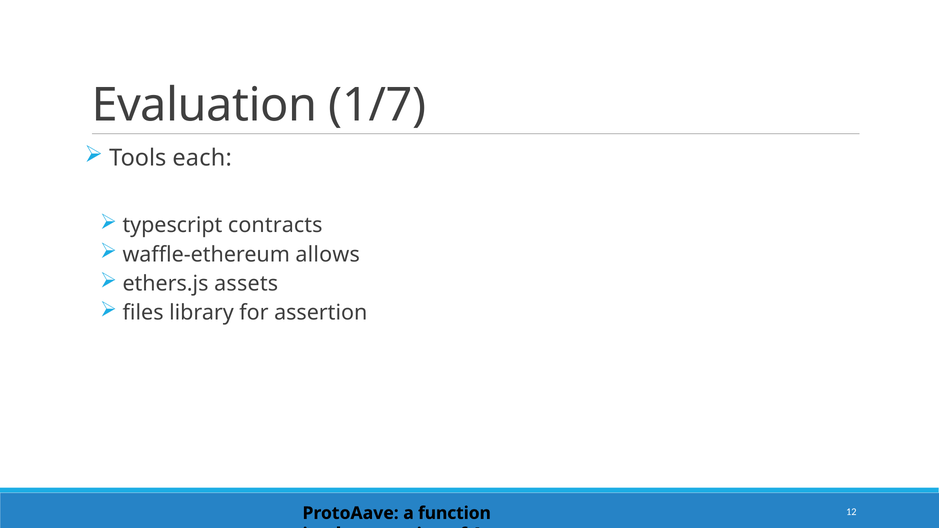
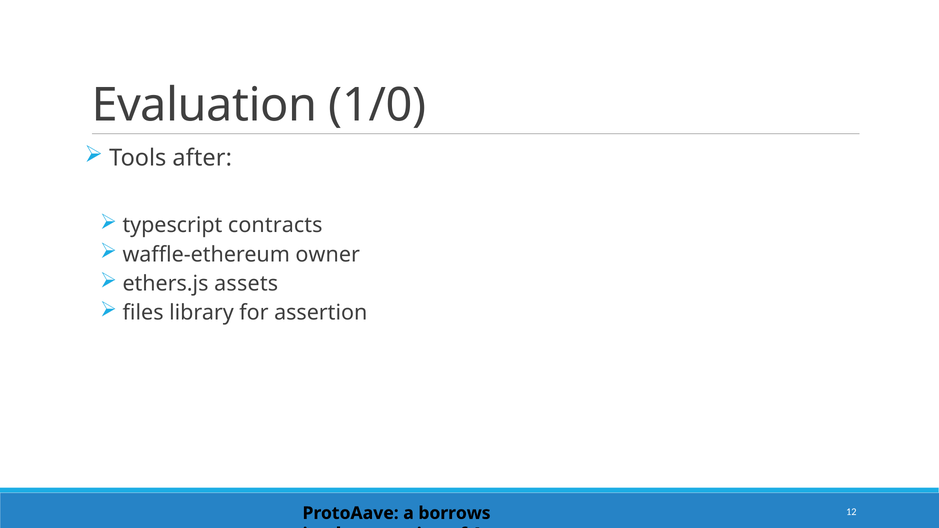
1/7: 1/7 -> 1/0 (377, 105)
each: each -> after (202, 158)
allows: allows -> owner (328, 255)
function: function -> borrows (454, 513)
